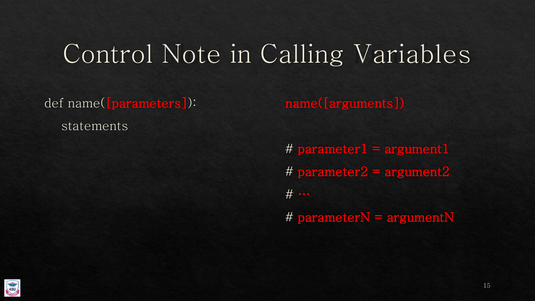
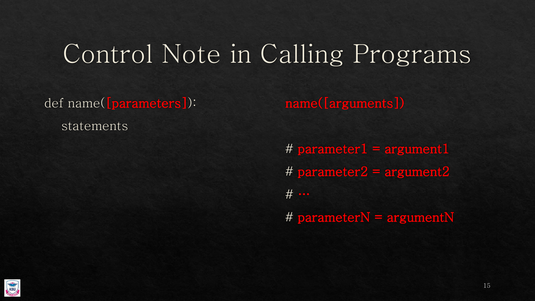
Variables: Variables -> Programs (412, 54)
